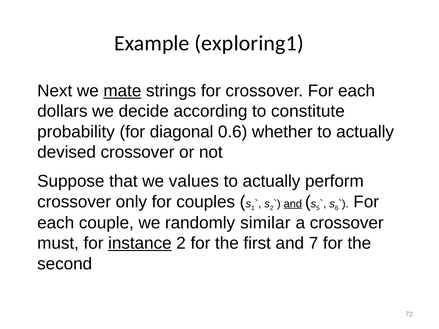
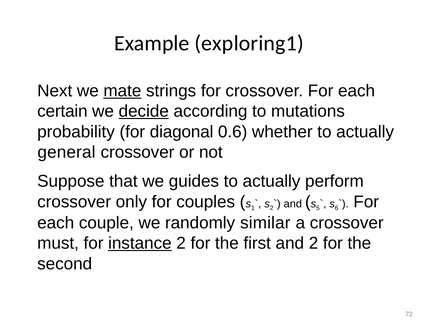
dollars: dollars -> certain (62, 111)
decide underline: none -> present (144, 111)
constitute: constitute -> mutations (308, 111)
devised: devised -> general (66, 152)
values: values -> guides (194, 181)
and underline: present -> none (293, 204)
and 7: 7 -> 2 (313, 243)
